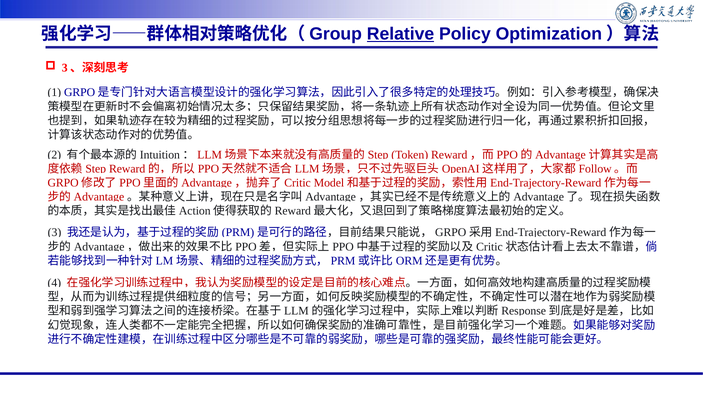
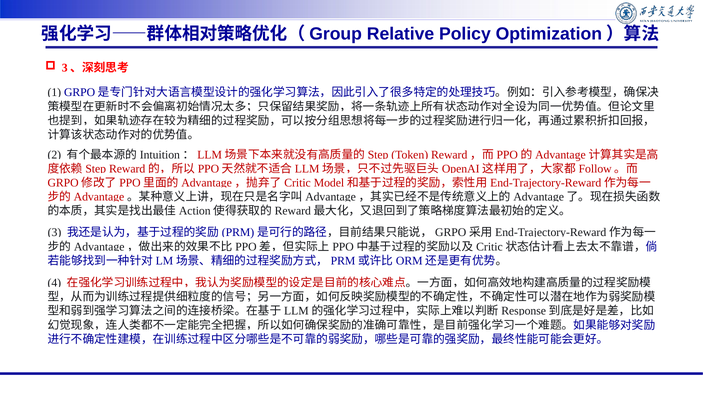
Relative underline: present -> none (401, 34)
